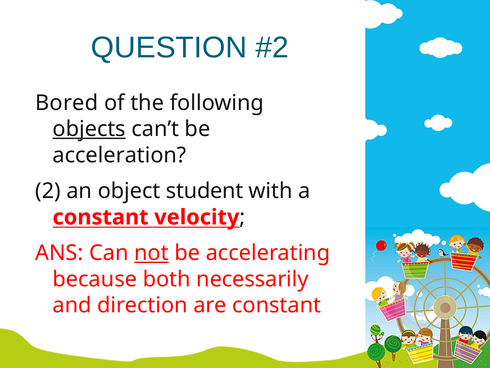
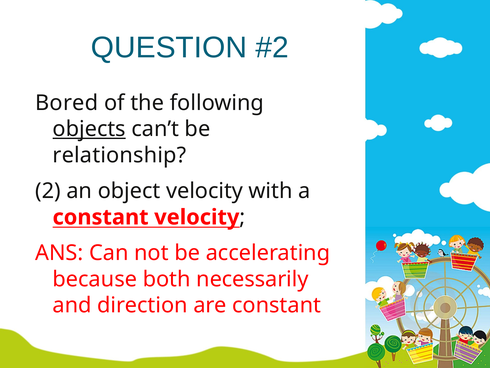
acceleration: acceleration -> relationship (119, 155)
object student: student -> velocity (205, 191)
not underline: present -> none (151, 253)
